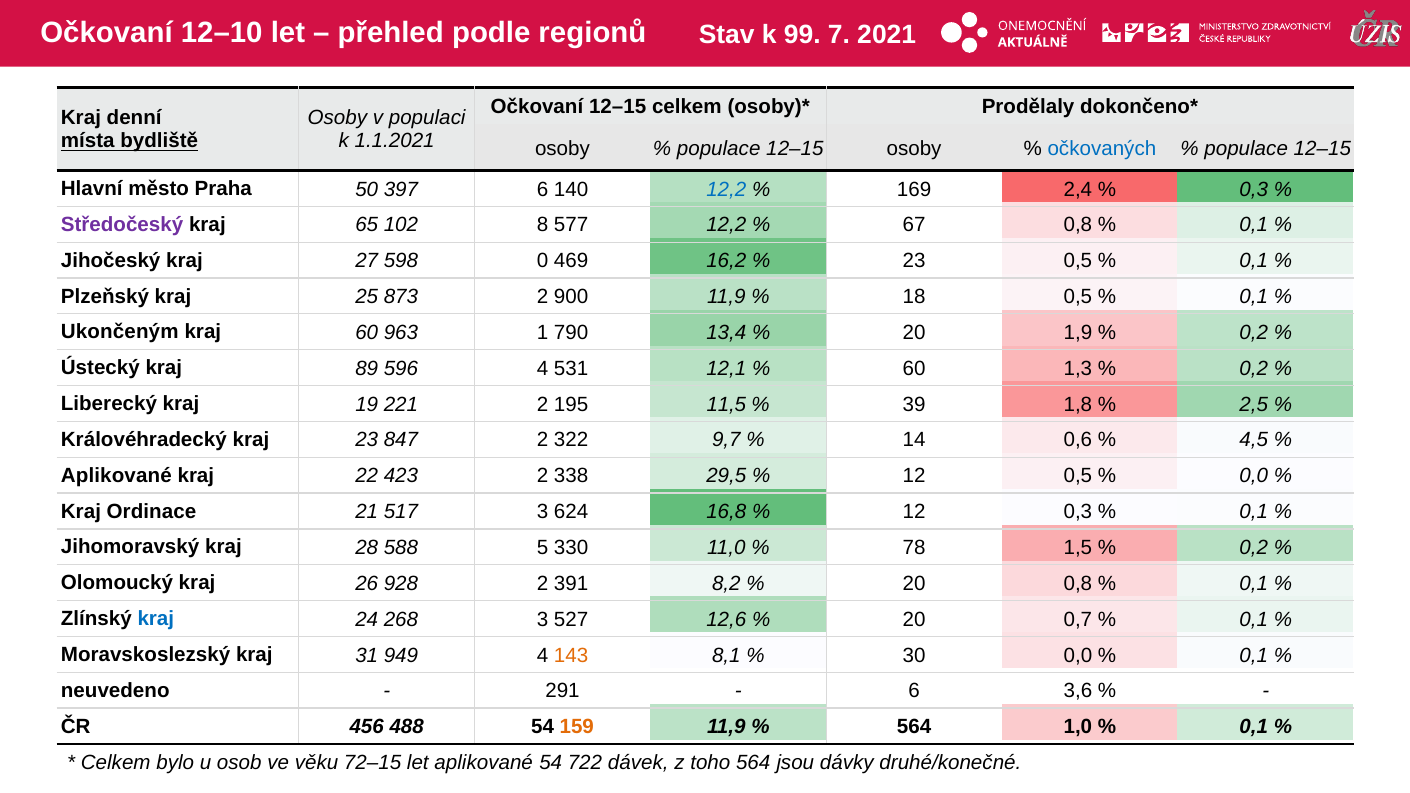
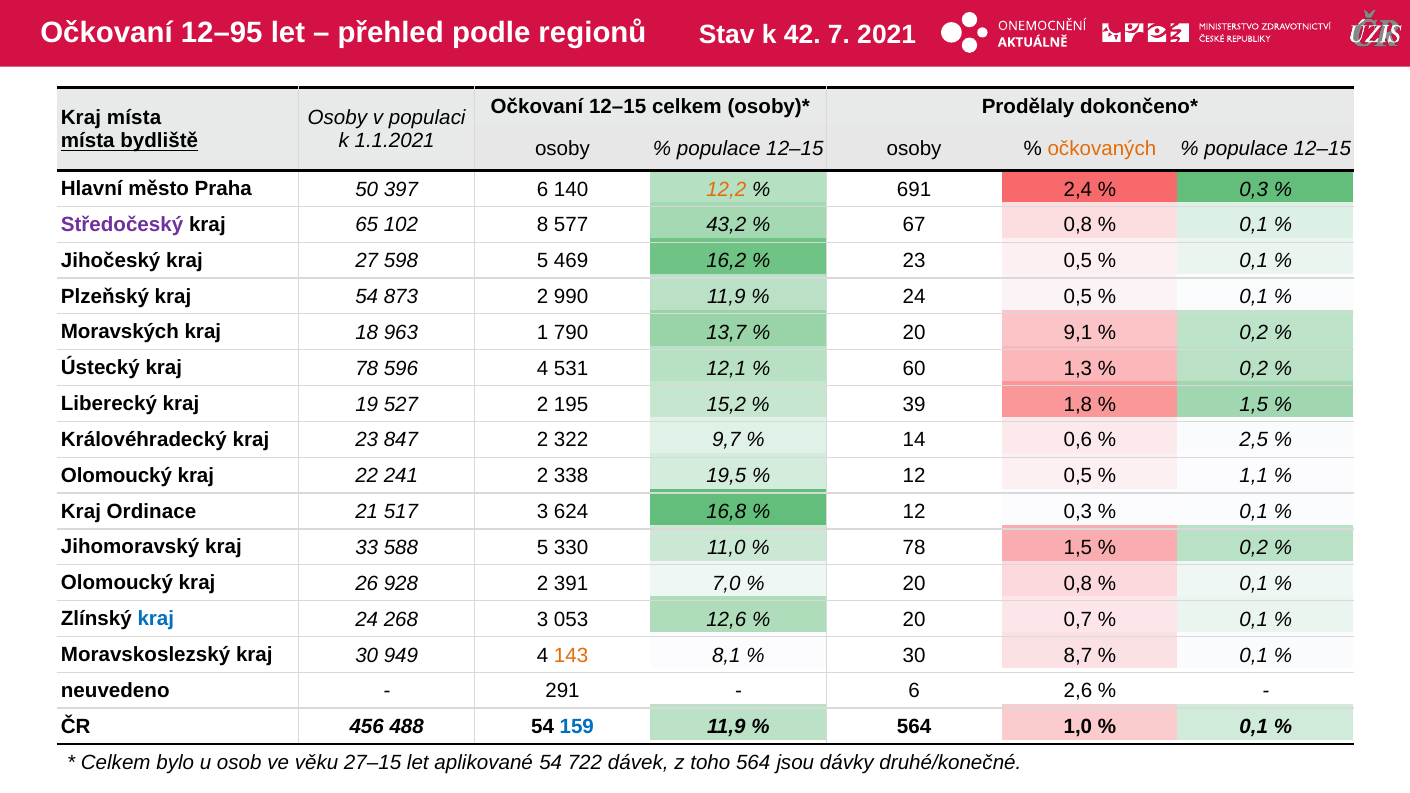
12–10: 12–10 -> 12–95 (222, 33)
99: 99 -> 42 (802, 35)
Kraj denní: denní -> místa (134, 118)
očkovaných colour: blue -> orange (1102, 148)
12,2 colour: blue -> orange (726, 189)
169: 169 -> 691 (914, 189)
577 12,2: 12,2 -> 43,2 (726, 225)
598 0: 0 -> 5 (543, 261)
kraj 25: 25 -> 54 (367, 297)
900: 900 -> 990 (571, 297)
18: 18 -> 24 (914, 297)
Ukončeným: Ukončeným -> Moravských (120, 332)
kraj 60: 60 -> 18 (367, 333)
13,4: 13,4 -> 13,7 (726, 333)
1,9: 1,9 -> 9,1 (1078, 333)
kraj 89: 89 -> 78 (367, 369)
221: 221 -> 527 (401, 404)
11,5: 11,5 -> 15,2 (726, 404)
2,5: 2,5 -> 1,5 (1254, 404)
4,5: 4,5 -> 2,5 (1254, 440)
Aplikované: Aplikované -> Olomoucký (116, 476)
423: 423 -> 241 (401, 476)
29,5: 29,5 -> 19,5 (726, 476)
0,0: 0,0 -> 1,1 (1254, 476)
28: 28 -> 33 (367, 548)
8,2: 8,2 -> 7,0 (726, 584)
527: 527 -> 053 (571, 620)
kraj 31: 31 -> 30 (367, 655)
30 0,0: 0,0 -> 8,7 (1078, 655)
3,6: 3,6 -> 2,6 (1078, 691)
159 colour: orange -> blue (577, 727)
72–15: 72–15 -> 27–15 (373, 763)
